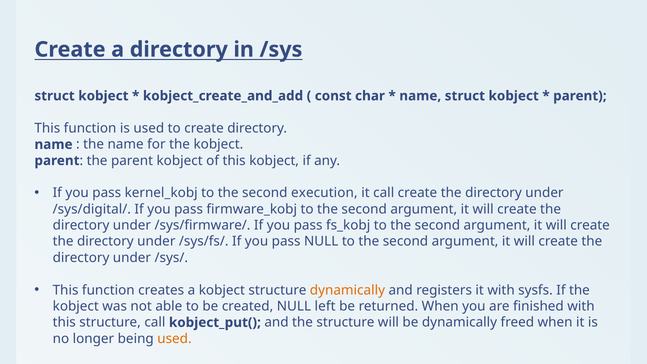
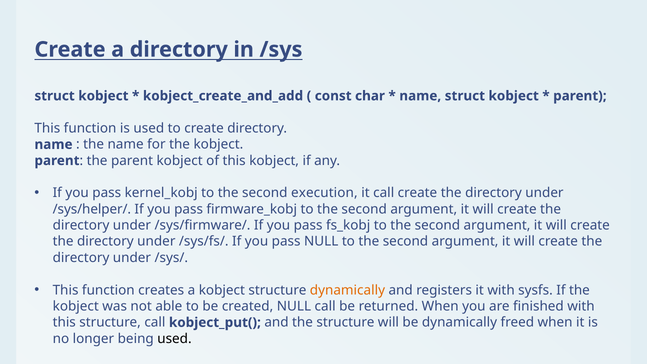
/sys/digital/: /sys/digital/ -> /sys/helper/ (92, 209)
NULL left: left -> call (325, 306)
used colour: orange -> black (174, 339)
